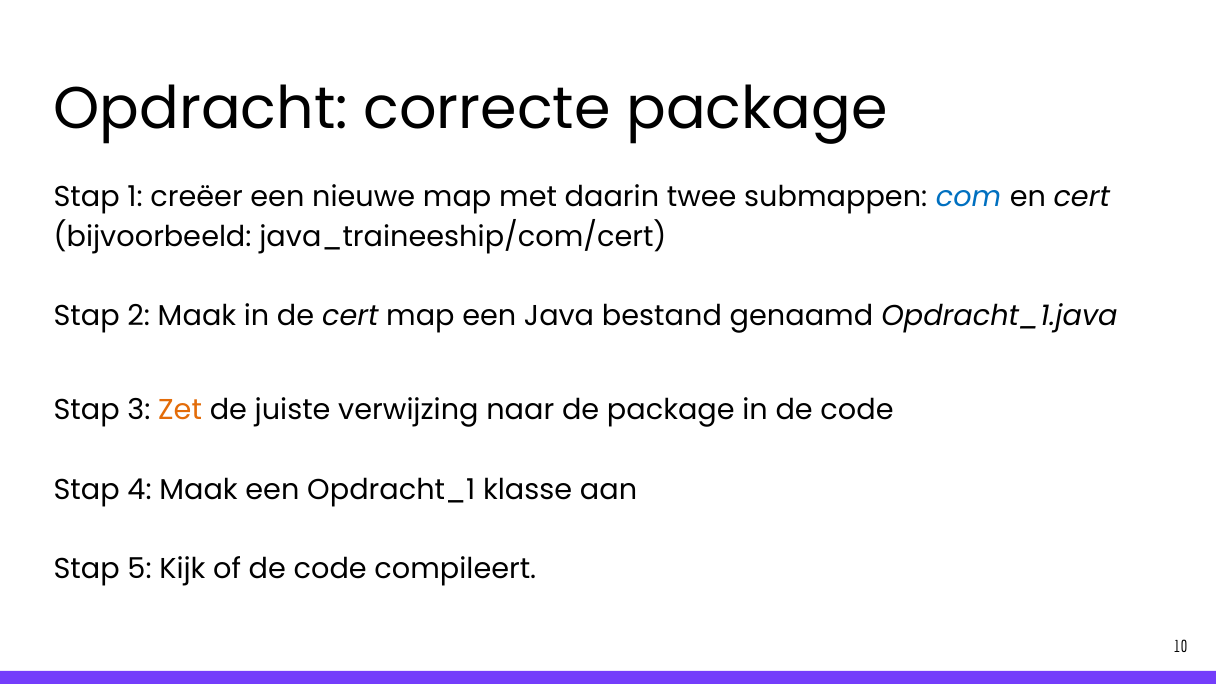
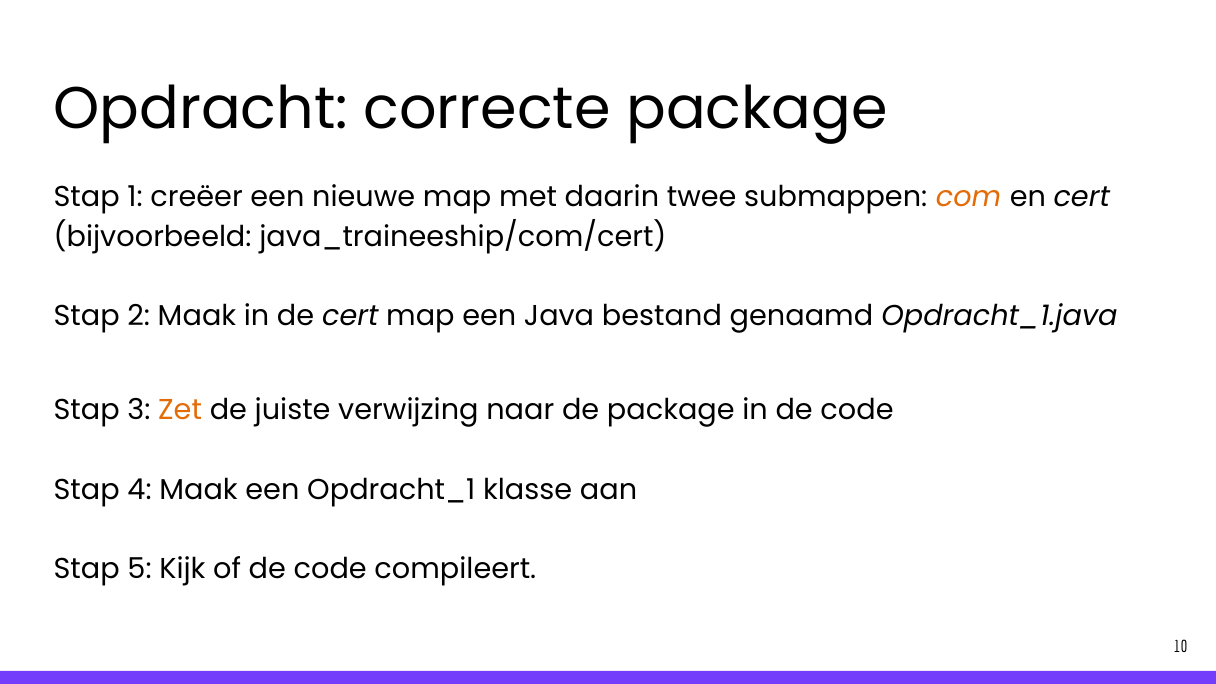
com colour: blue -> orange (969, 197)
